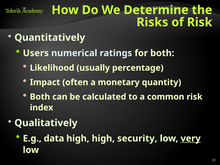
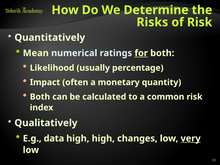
Users: Users -> Mean (36, 53)
for underline: none -> present (141, 53)
security: security -> changes (137, 138)
